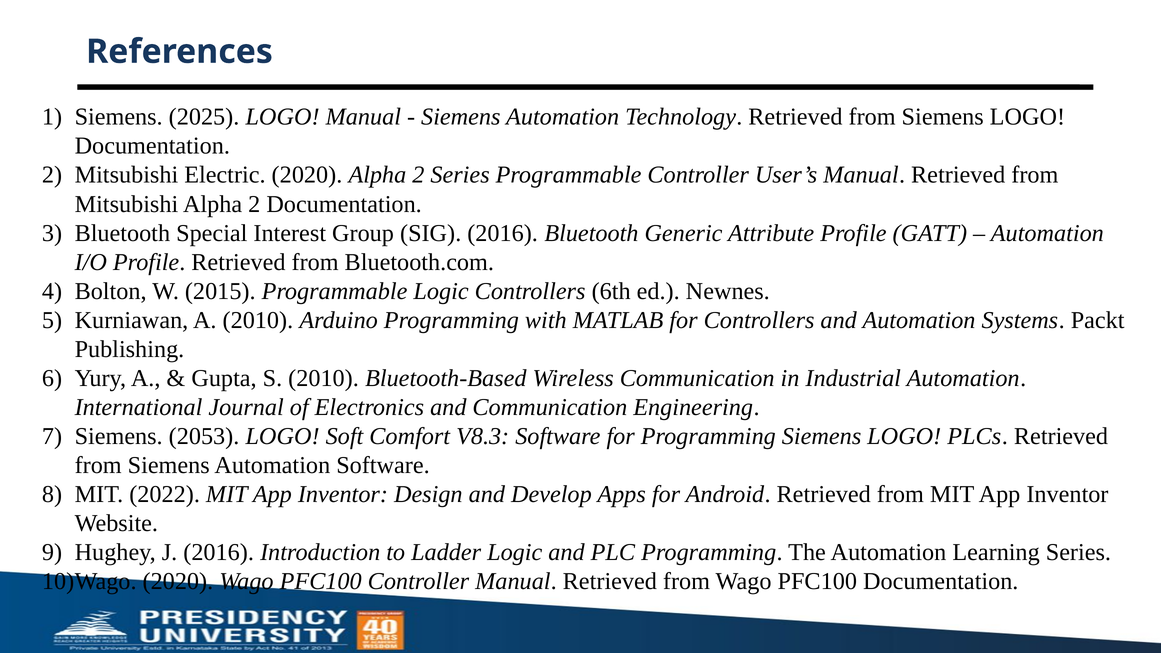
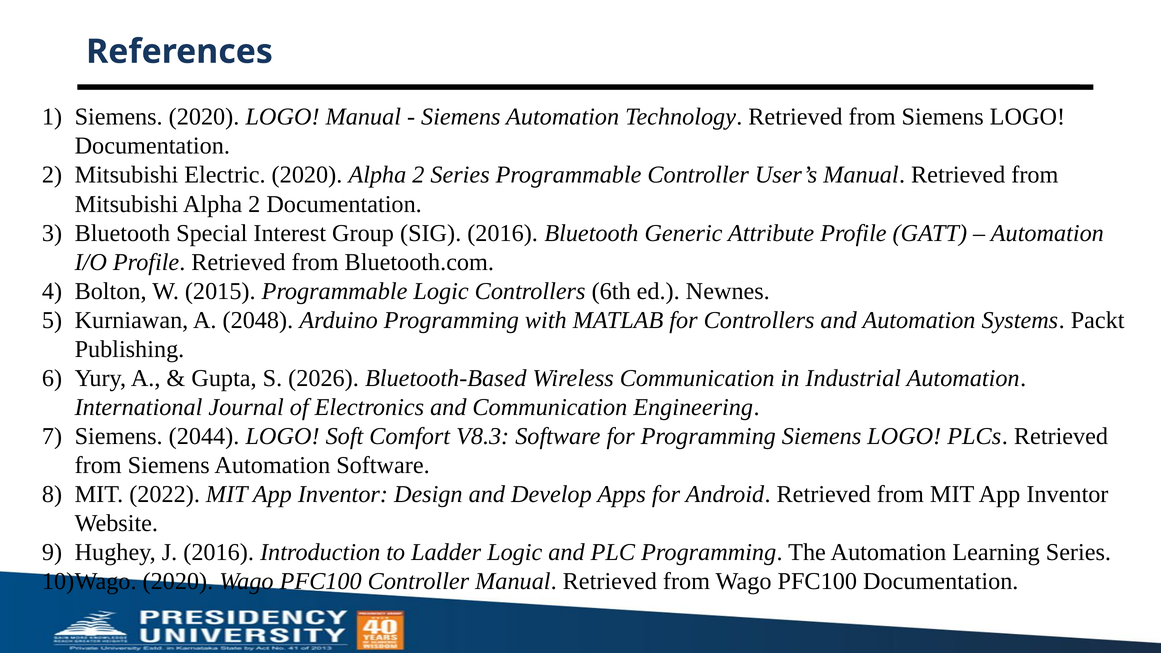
Siemens 2025: 2025 -> 2020 (204, 117)
A 2010: 2010 -> 2048 (258, 320)
S 2010: 2010 -> 2026 (324, 378)
2053: 2053 -> 2044 (204, 436)
